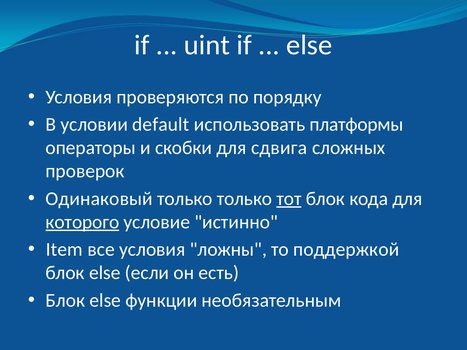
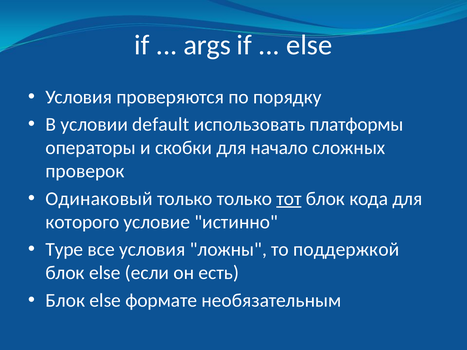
uint: uint -> args (207, 45)
сдвига: сдвига -> начало (279, 148)
которого underline: present -> none (82, 222)
Item: Item -> Type (64, 250)
функции: функции -> формате (161, 301)
